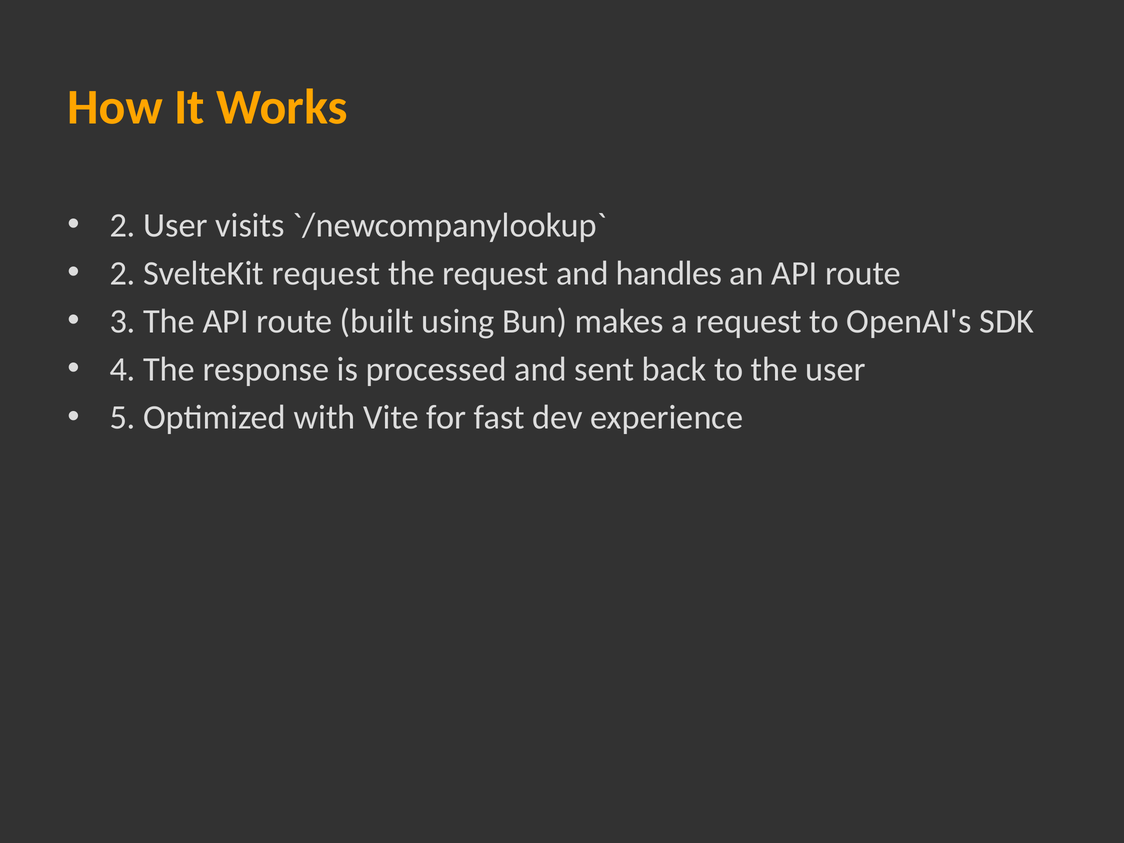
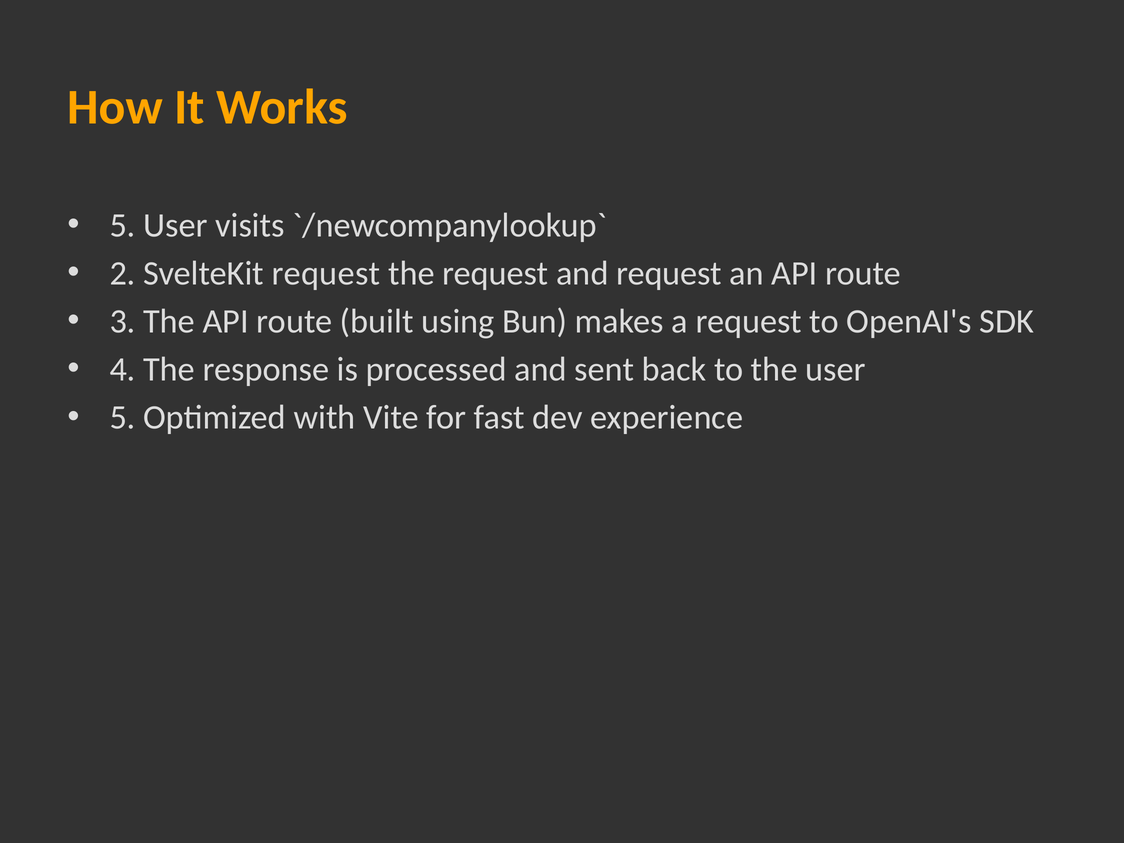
2: 2 -> 5 (123, 225)
and handles: handles -> request (669, 273)
